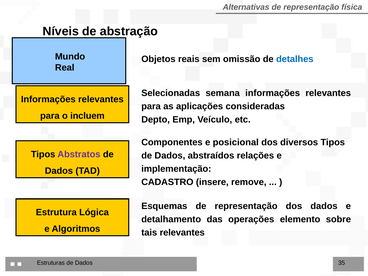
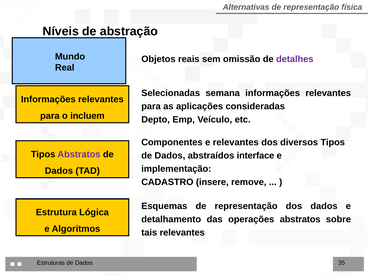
detalhes colour: blue -> purple (295, 59)
e posicional: posicional -> relevantes (236, 142)
relações: relações -> interface (255, 156)
operações elemento: elemento -> abstratos (300, 219)
